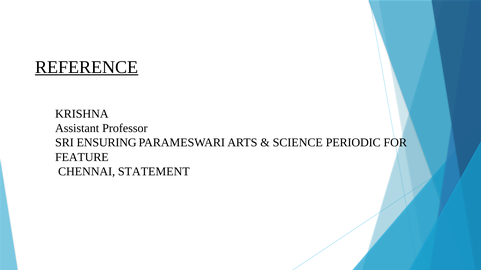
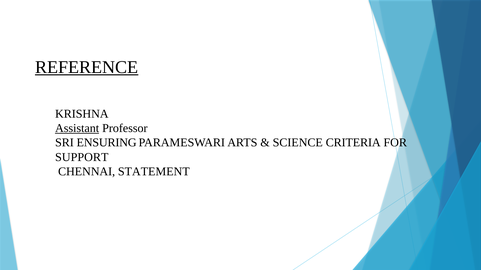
Assistant underline: none -> present (77, 129)
PERIODIC: PERIODIC -> CRITERIA (353, 143)
FEATURE: FEATURE -> SUPPORT (82, 157)
